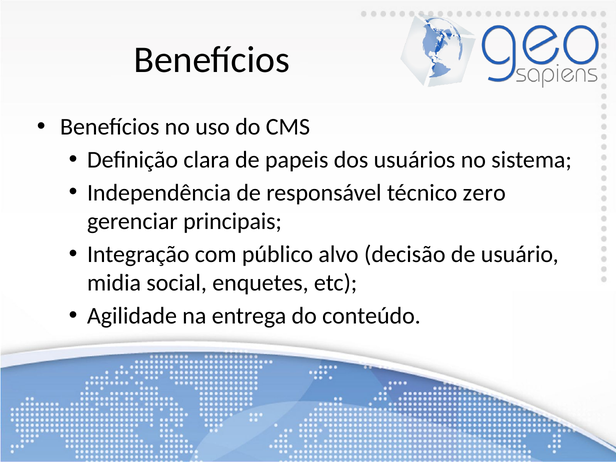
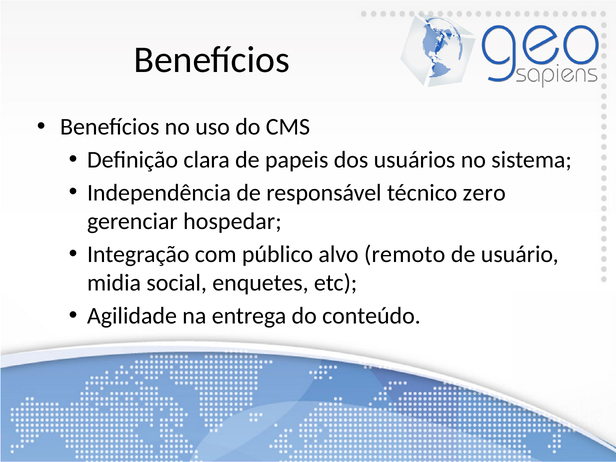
principais: principais -> hospedar (232, 221)
decisão: decisão -> remoto (405, 254)
